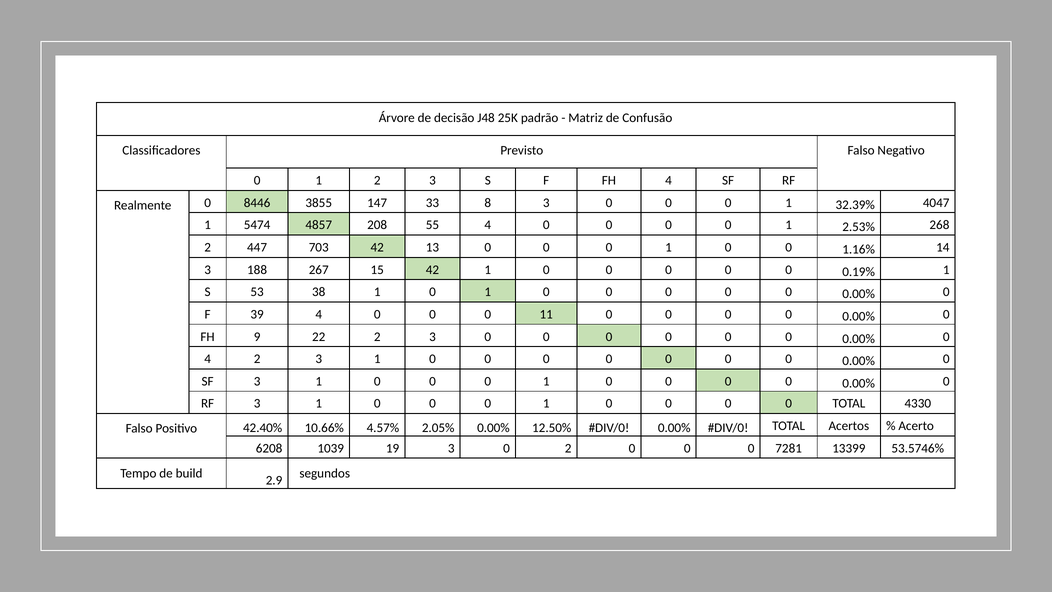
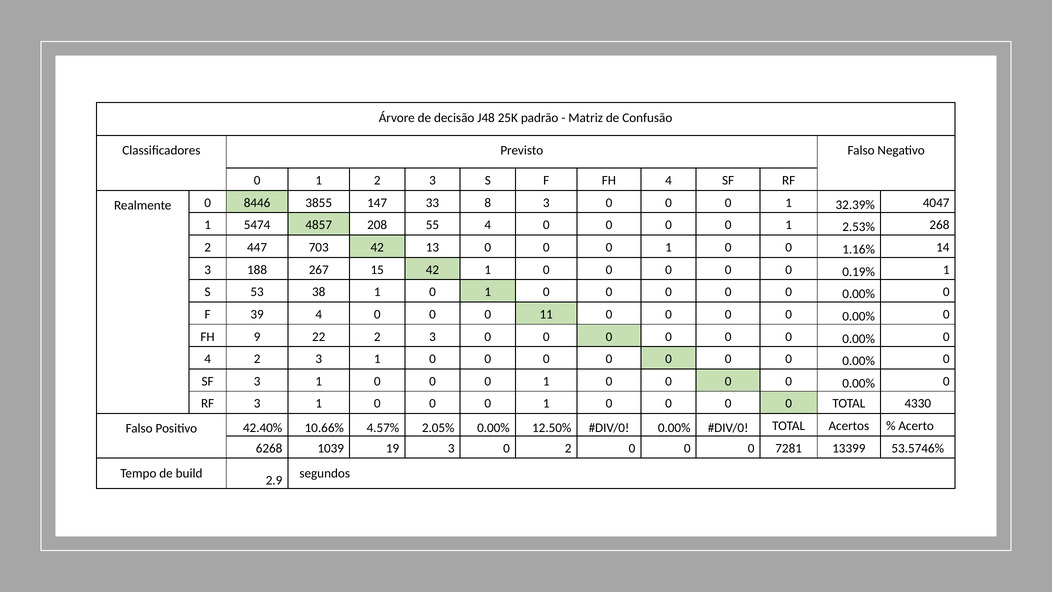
6208: 6208 -> 6268 (269, 448)
